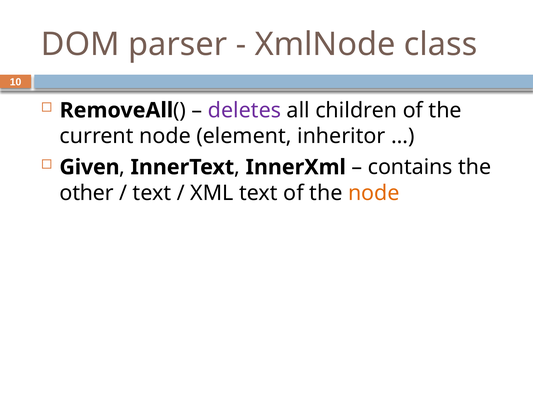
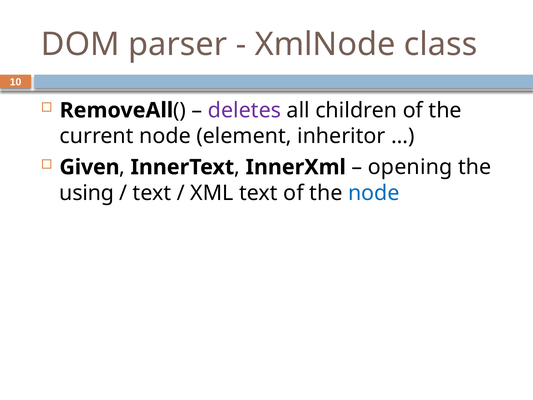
contains: contains -> opening (410, 167)
other: other -> using (87, 193)
node colour: orange -> blue (374, 193)
